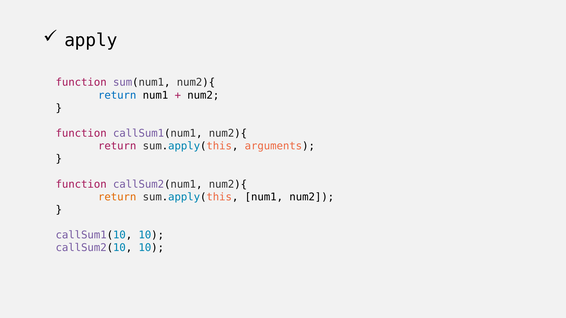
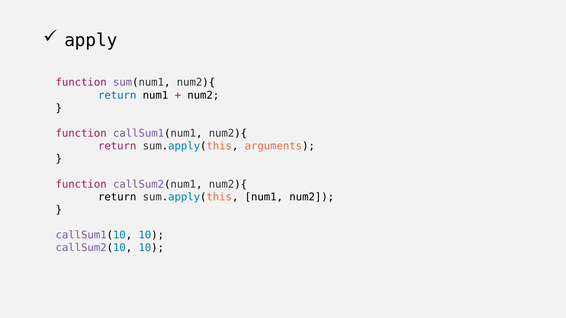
return colour: orange -> black (117, 197)
